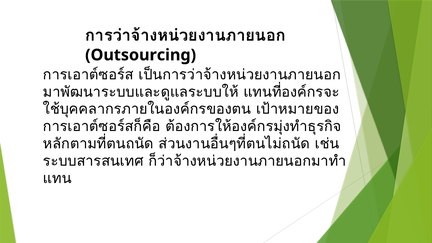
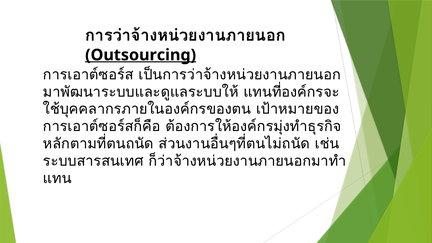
Outsourcing underline: none -> present (141, 55)
